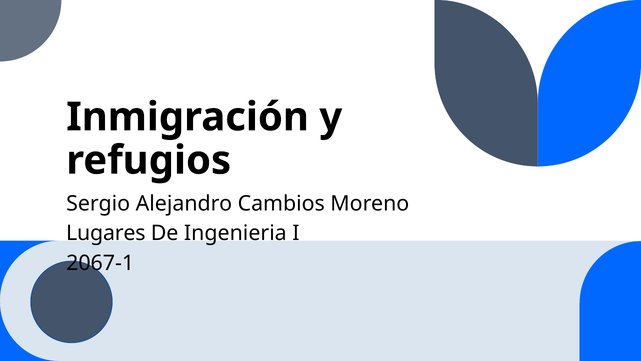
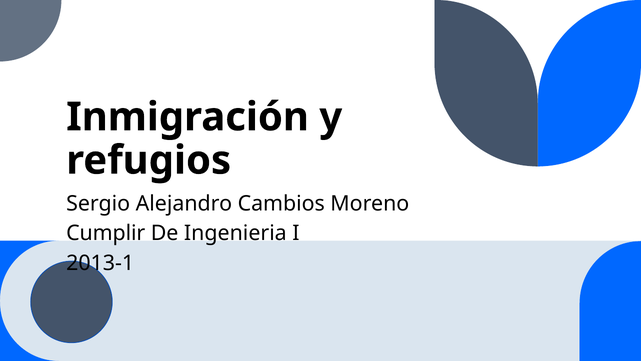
Lugares: Lugares -> Cumplir (106, 233)
2067-1: 2067-1 -> 2013-1 (100, 263)
